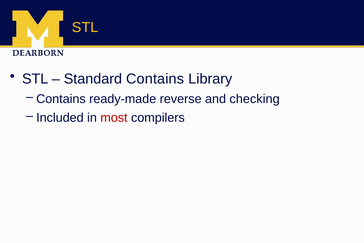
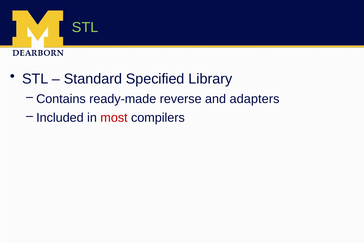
STL colour: yellow -> light green (85, 27)
Standard Contains: Contains -> Specified (155, 79)
checking: checking -> adapters (255, 99)
